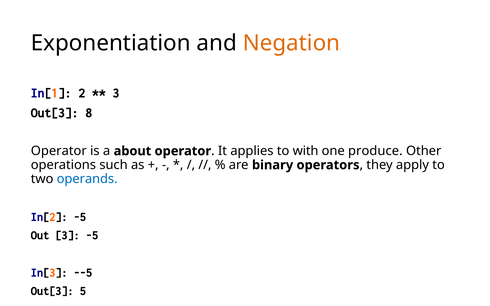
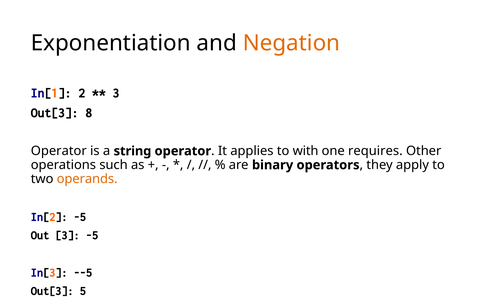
about: about -> string (132, 151)
produce: produce -> requires (375, 151)
operands colour: blue -> orange (87, 179)
